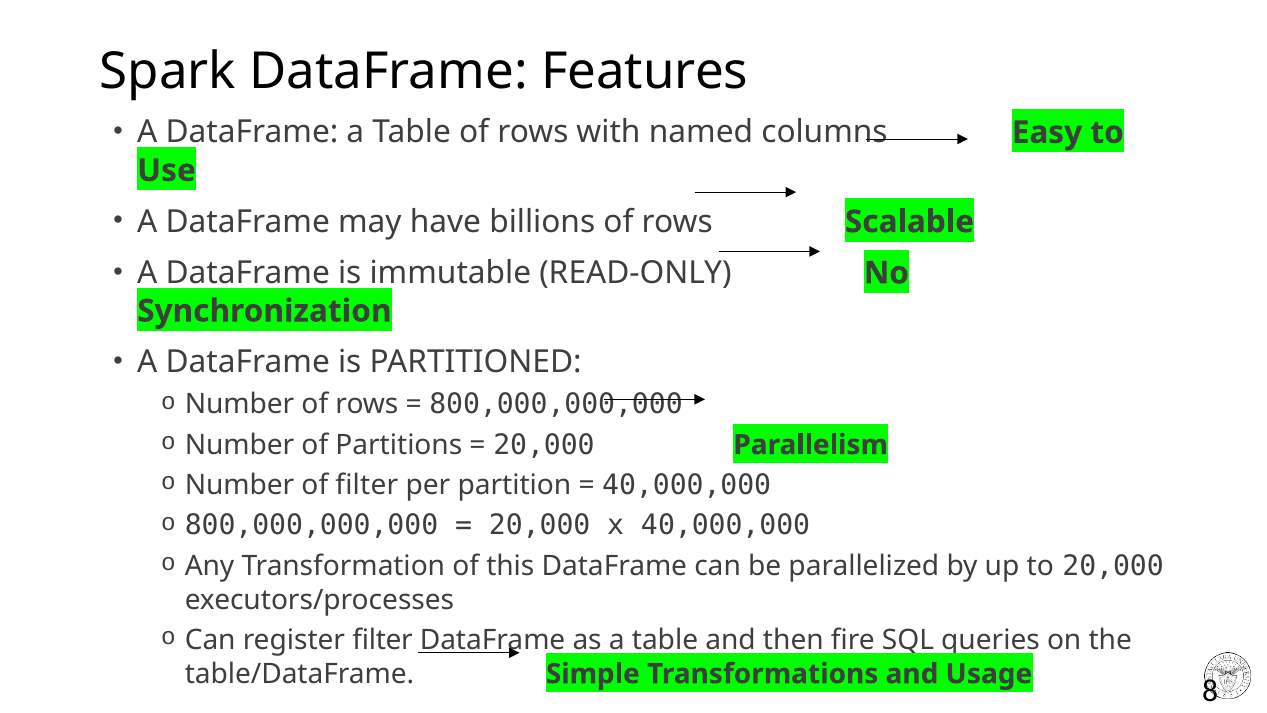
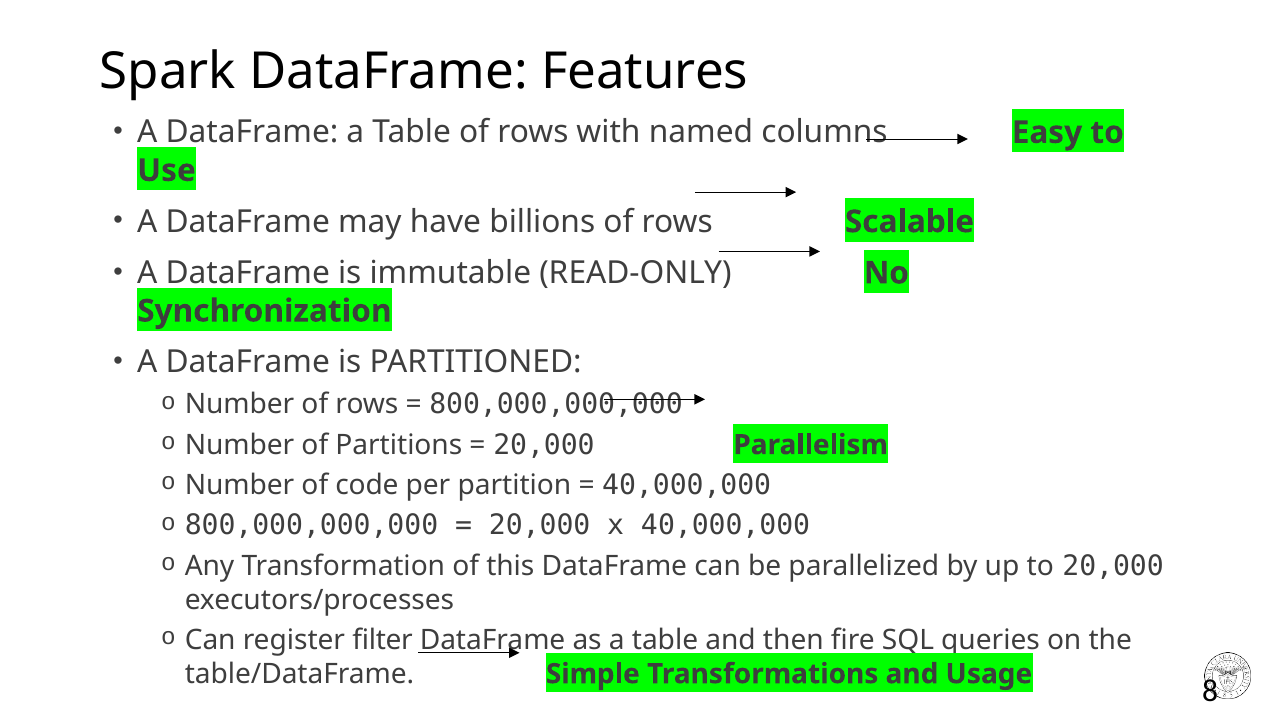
of filter: filter -> code (367, 485)
